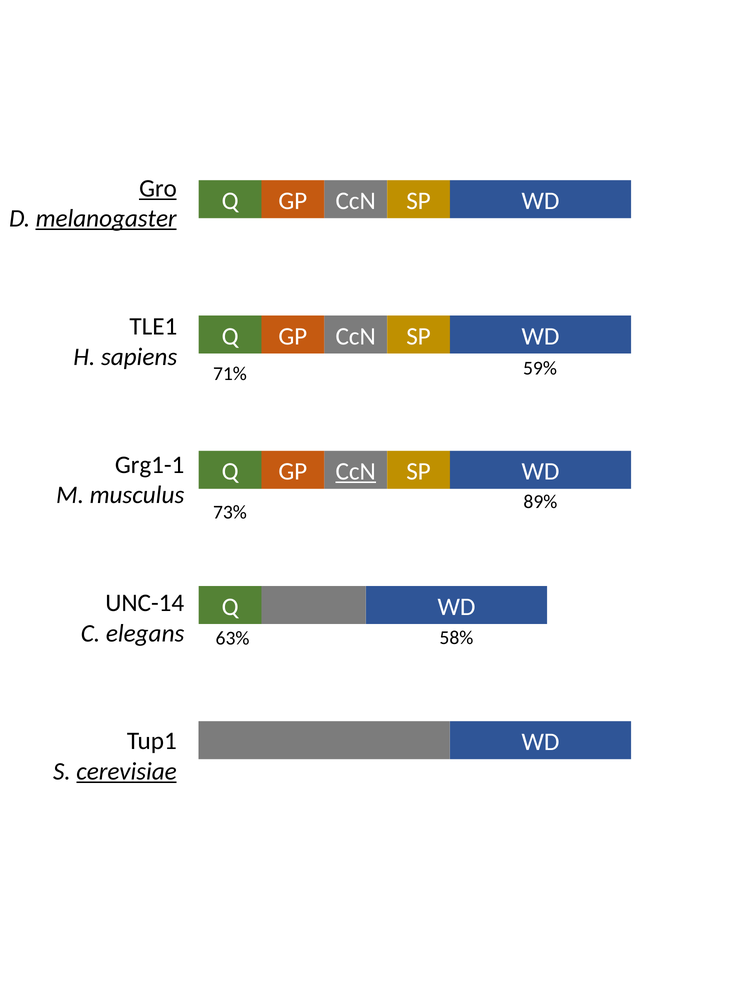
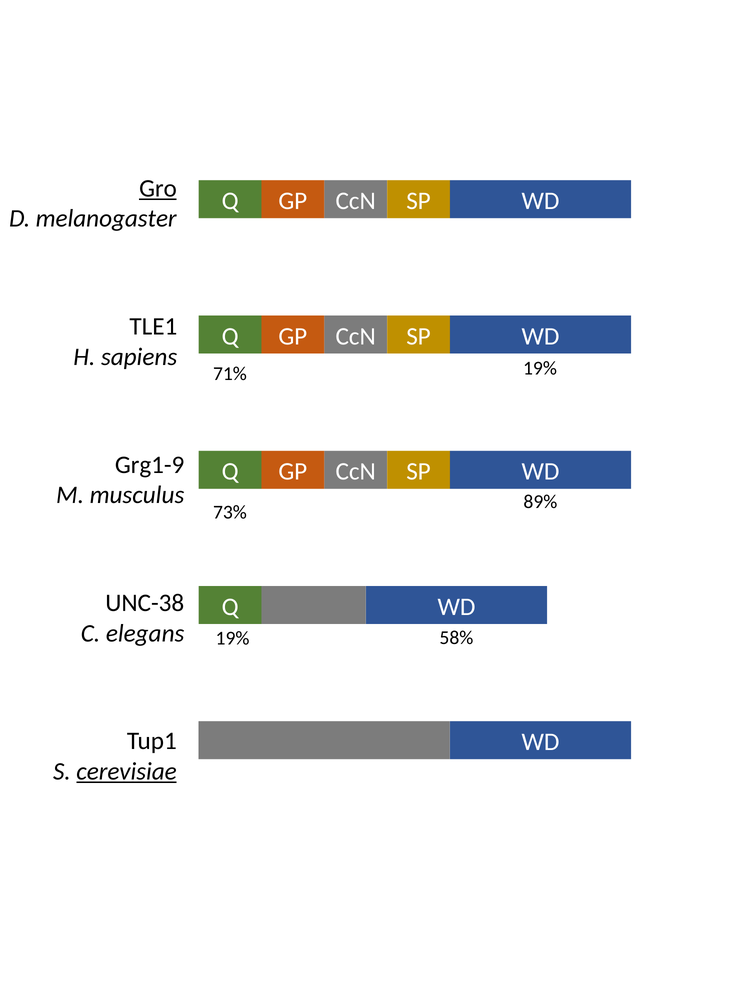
melanogaster underline: present -> none (106, 219)
71% 59%: 59% -> 19% (540, 368)
Grg1-1: Grg1-1 -> Grg1-9 (150, 465)
CcN underline: present -> none (356, 472)
UNC-14: UNC-14 -> UNC-38 (145, 603)
63%: 63% -> 19% (233, 638)
